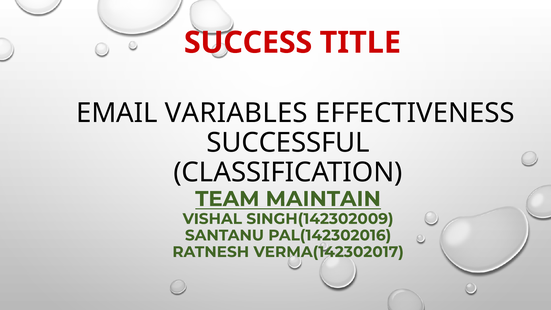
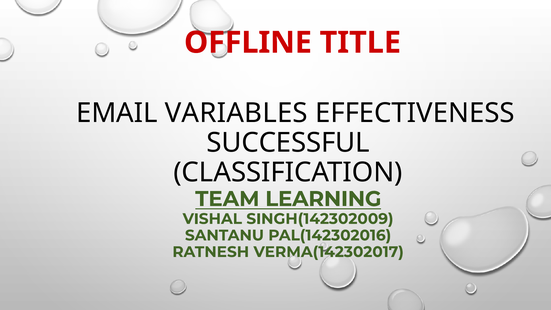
SUCCESS: SUCCESS -> OFFLINE (248, 43)
MAINTAIN: MAINTAIN -> LEARNING (323, 199)
